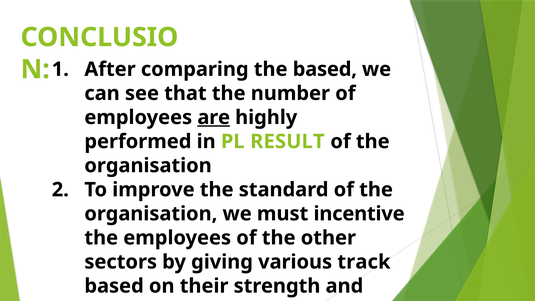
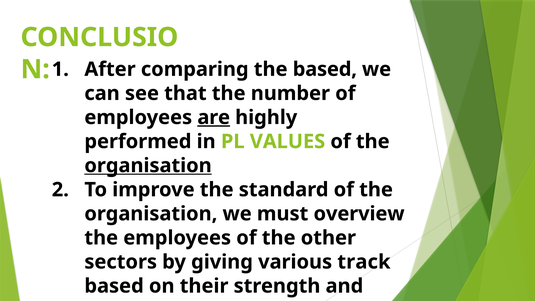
RESULT: RESULT -> VALUES (288, 141)
organisation underline: none -> present (148, 166)
incentive: incentive -> overview (359, 214)
